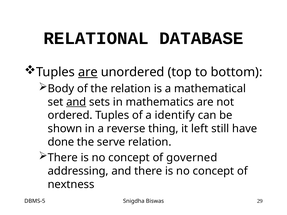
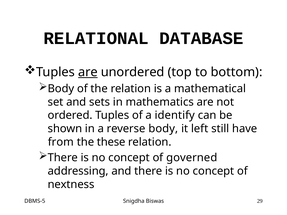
and underline: present -> none (76, 102)
reverse thing: thing -> body (163, 129)
done: done -> from (61, 142)
serve: serve -> these (111, 142)
